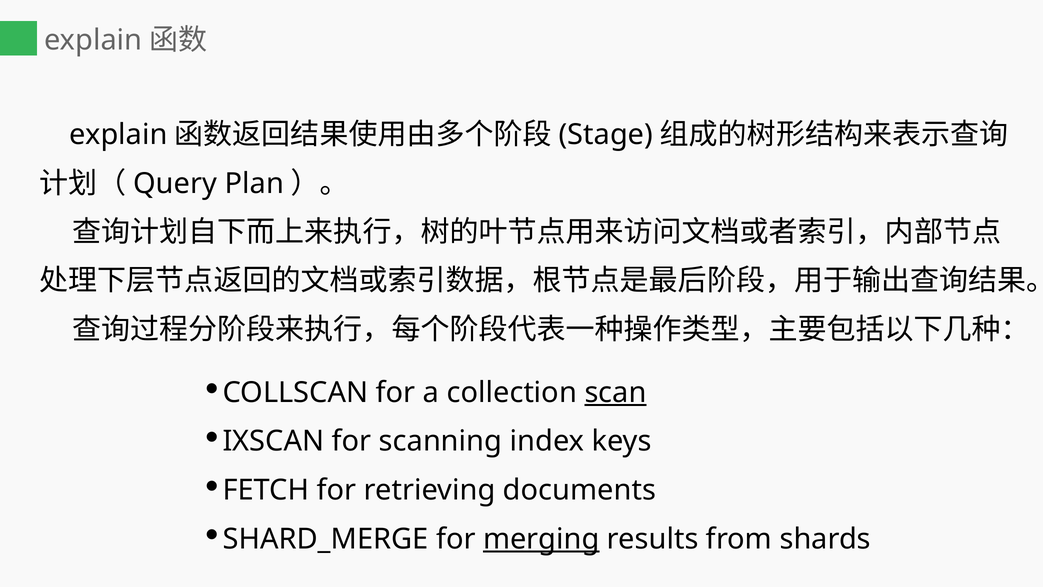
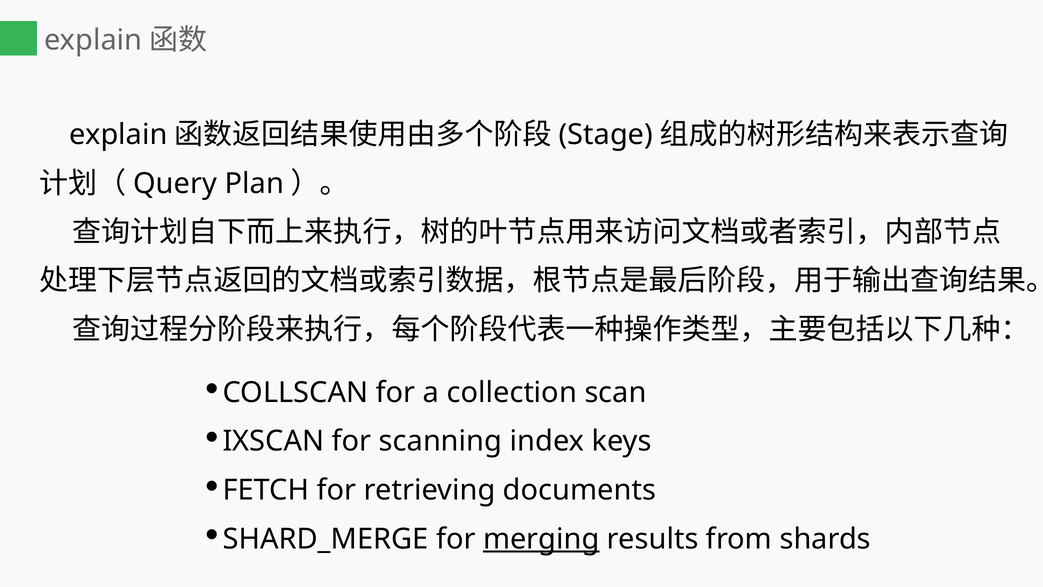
scan underline: present -> none (616, 392)
